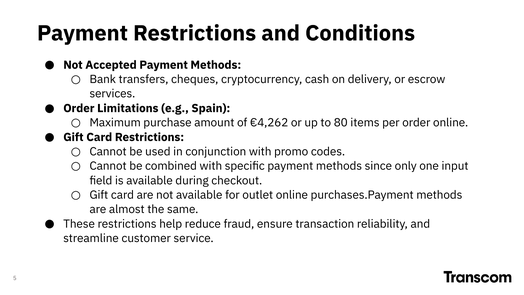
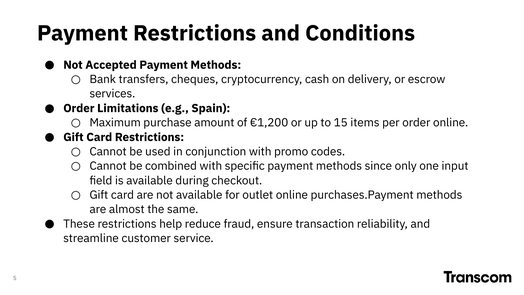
€4,262: €4,262 -> €1,200 (269, 123)
80: 80 -> 15 (341, 123)
